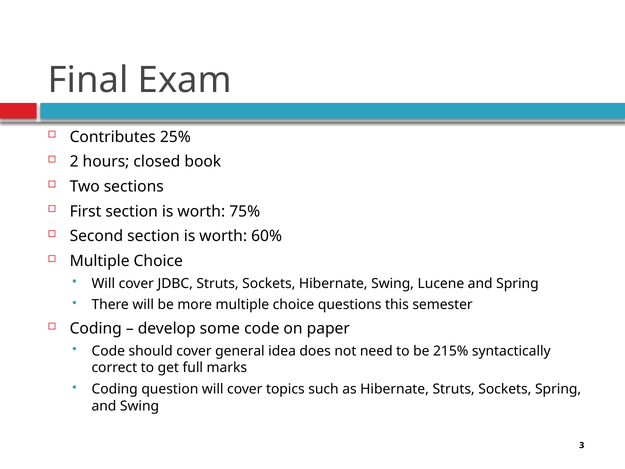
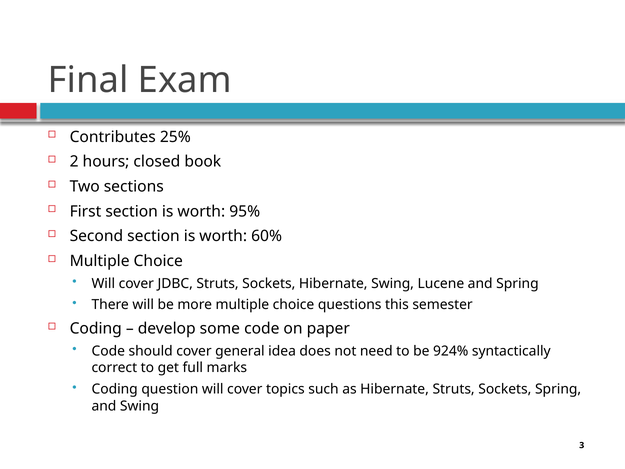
75%: 75% -> 95% (245, 211)
215%: 215% -> 924% (451, 351)
